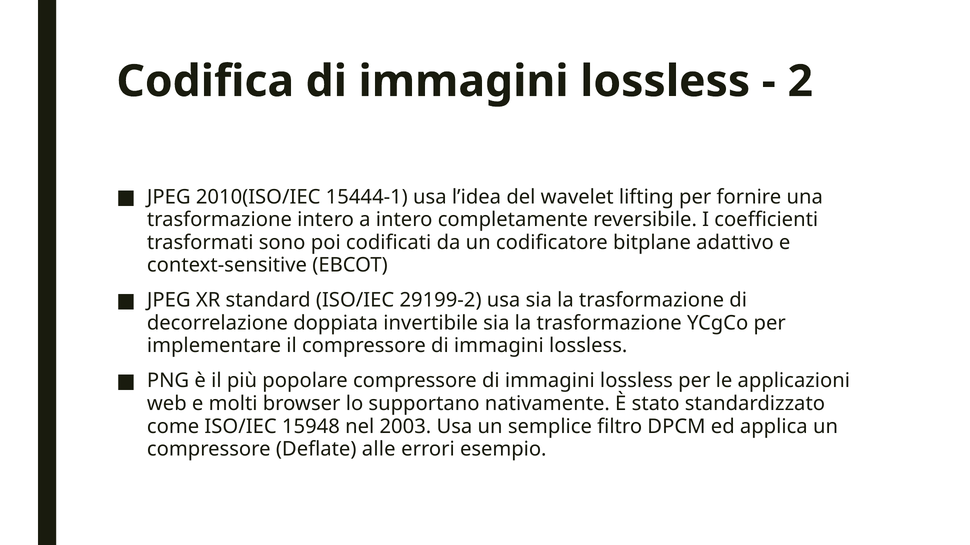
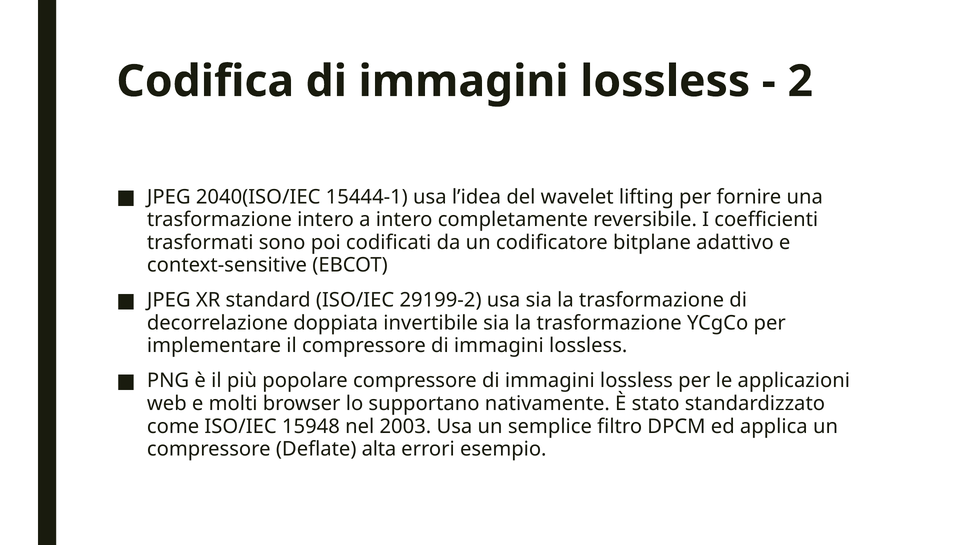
2010(ISO/IEC: 2010(ISO/IEC -> 2040(ISO/IEC (258, 197)
alle: alle -> alta (379, 450)
